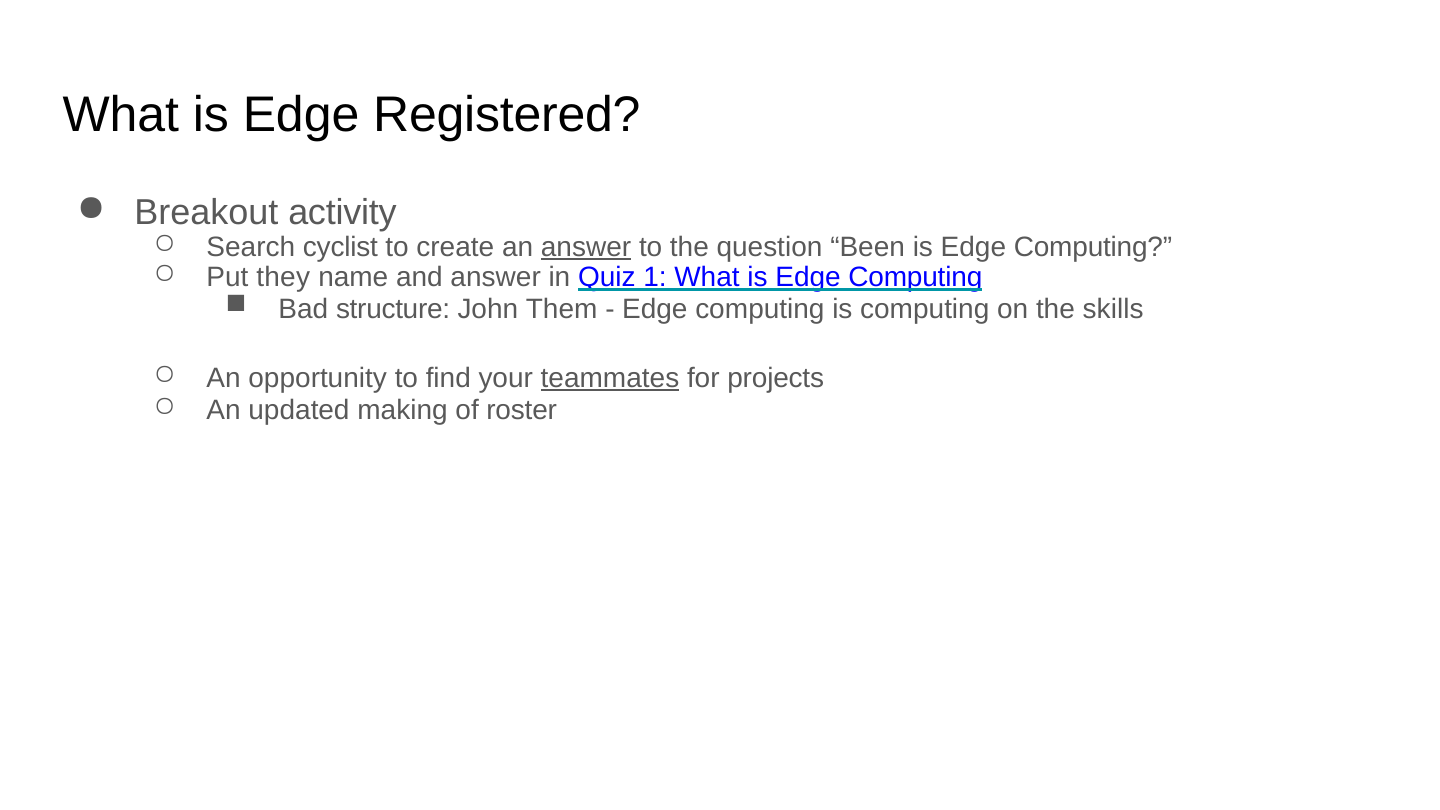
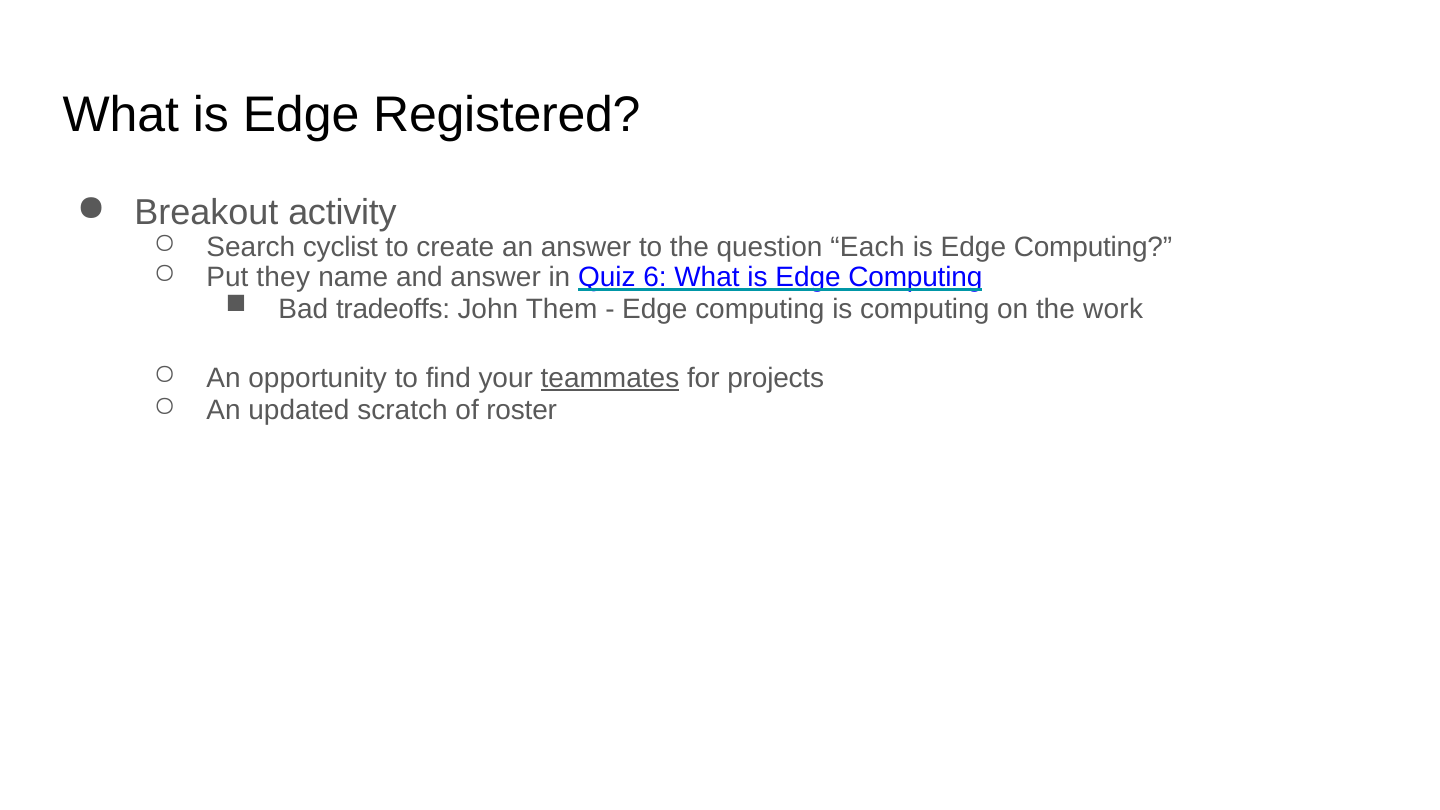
answer underline: present -> none (586, 247)
Been: Been -> Each (867, 247)
1: 1 -> 6 (655, 277)
structure: structure -> tradeoffs (393, 309)
skills: skills -> work (1113, 309)
making: making -> scratch (403, 410)
